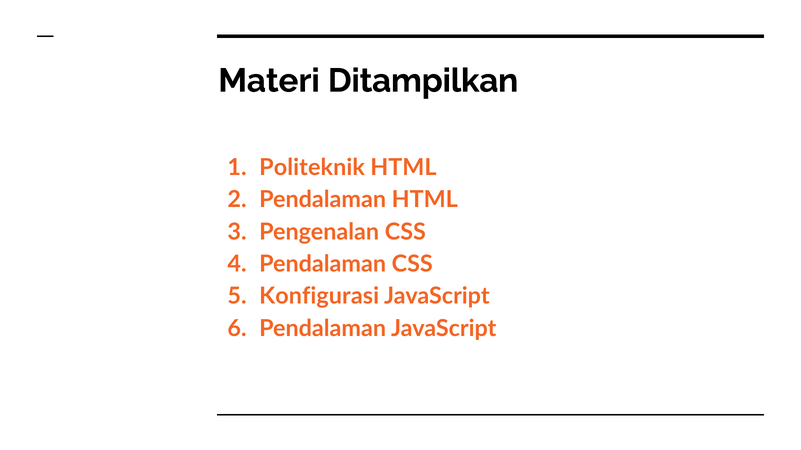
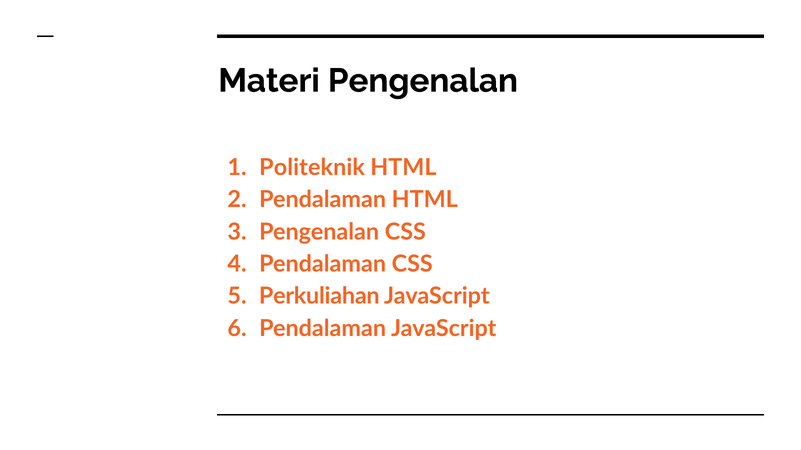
Materi Ditampilkan: Ditampilkan -> Pengenalan (423, 81)
Konfigurasi: Konfigurasi -> Perkuliahan (319, 297)
